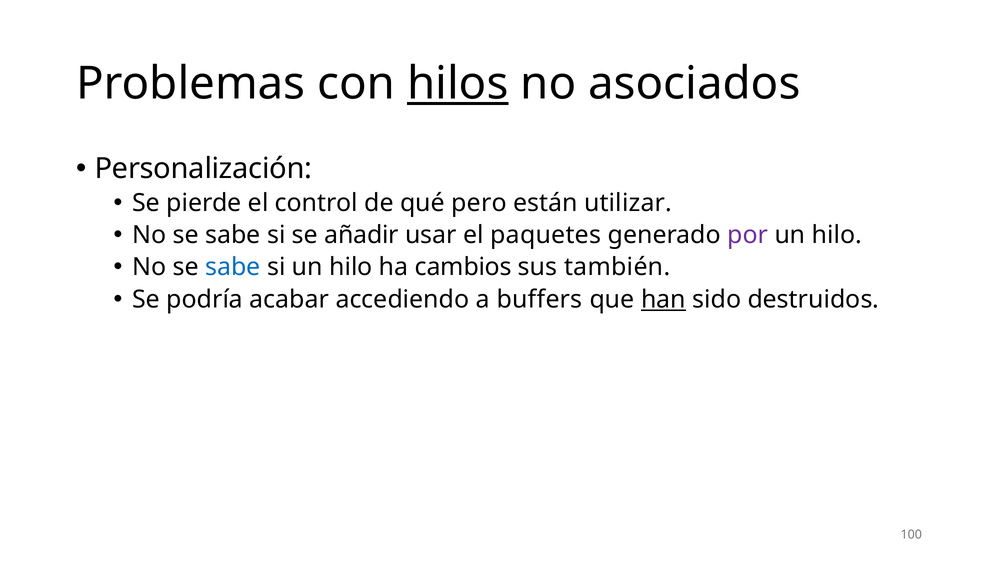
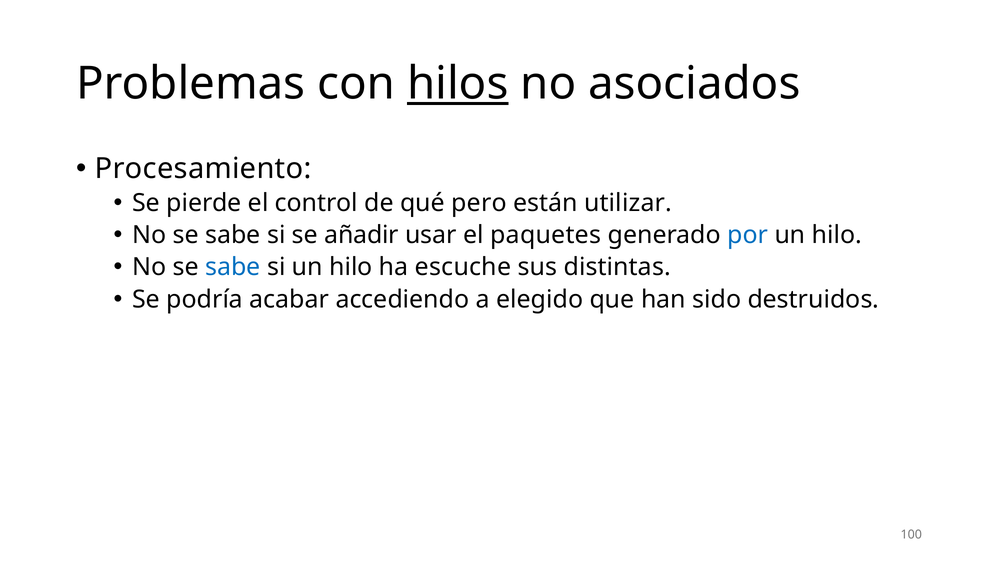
Personalización: Personalización -> Procesamiento (203, 169)
por colour: purple -> blue (748, 235)
cambios: cambios -> escuche (463, 267)
también: también -> distintas (617, 267)
buffers: buffers -> elegido (540, 300)
han underline: present -> none (663, 300)
